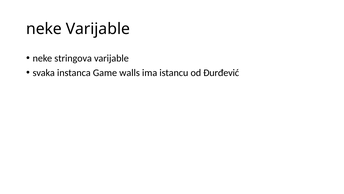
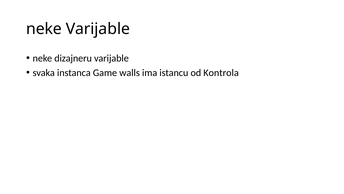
stringova: stringova -> dizajneru (73, 58)
Đurđević: Đurđević -> Kontrola (221, 73)
